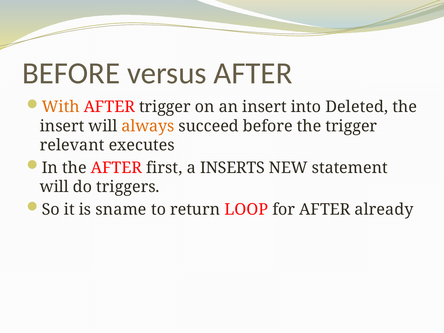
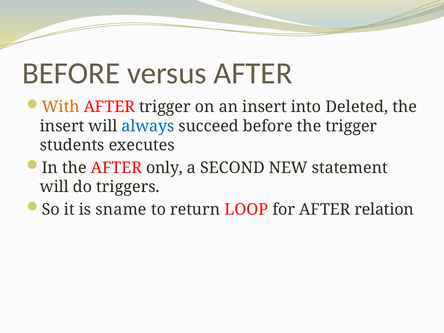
always colour: orange -> blue (148, 126)
relevant: relevant -> students (72, 145)
first: first -> only (164, 168)
INSERTS: INSERTS -> SECOND (232, 168)
already: already -> relation (384, 209)
